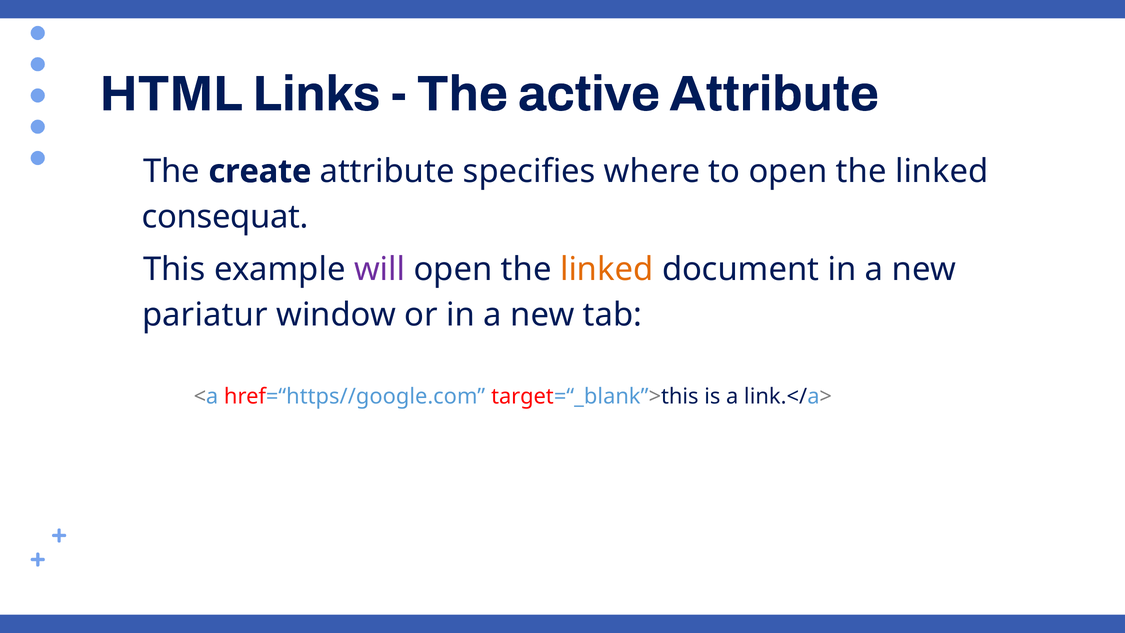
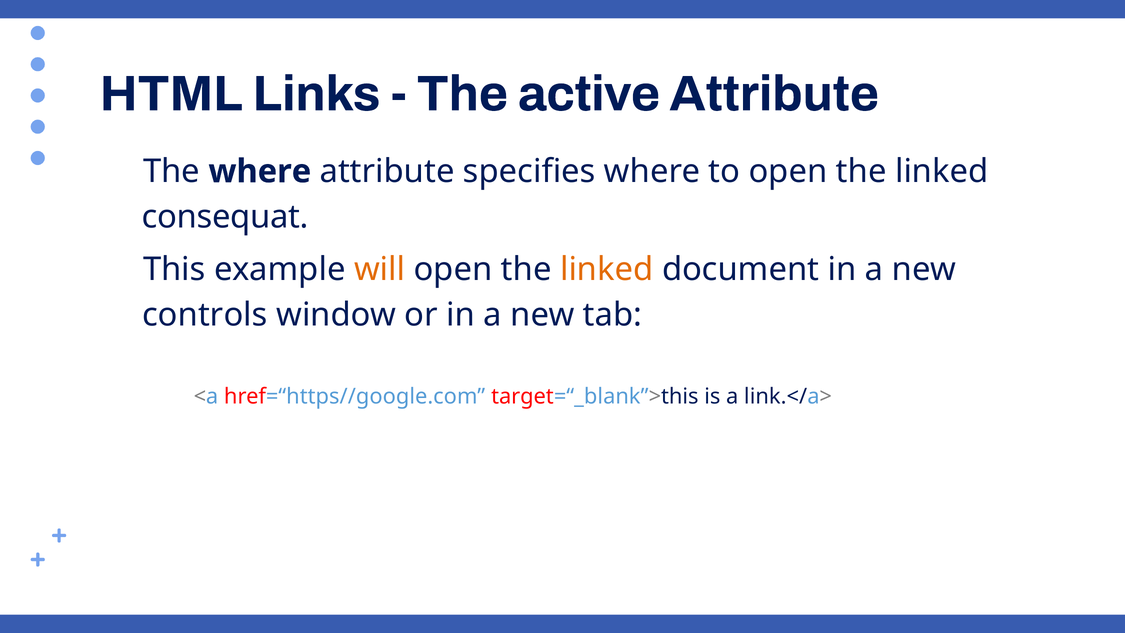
The create: create -> where (260, 171)
will colour: purple -> orange (380, 269)
pariatur: pariatur -> controls (205, 315)
